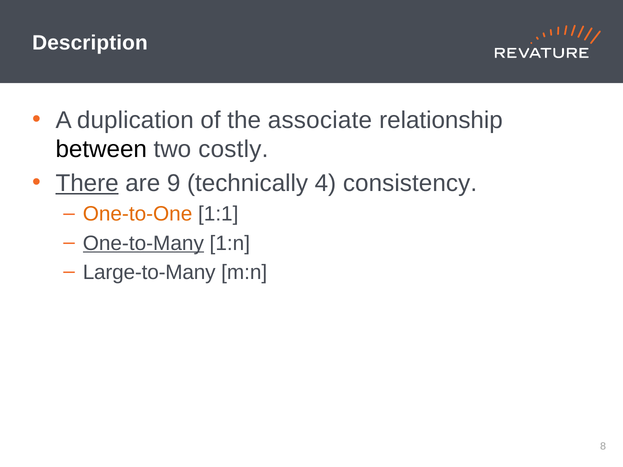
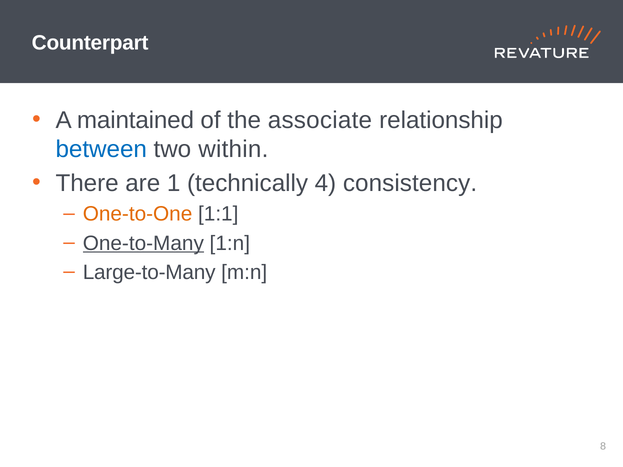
Description: Description -> Counterpart (90, 43)
duplication: duplication -> maintained (135, 120)
between colour: black -> blue (101, 149)
costly: costly -> within (233, 149)
There underline: present -> none (87, 183)
9: 9 -> 1 (174, 183)
